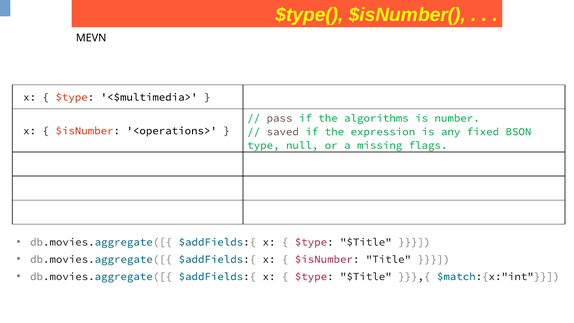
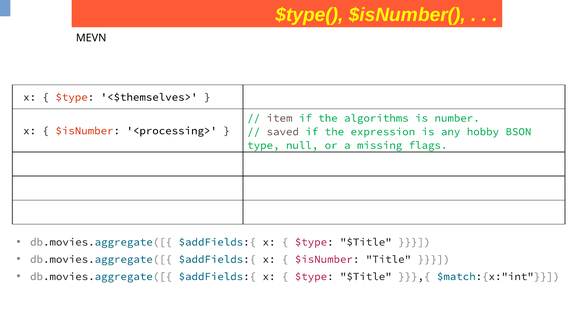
<$multimedia>: <$multimedia> -> <$themselves> (149, 97)
pass: pass -> item (280, 118)
<operations>: <operations> -> <processing> (172, 131)
fixed: fixed -> hobby (483, 132)
